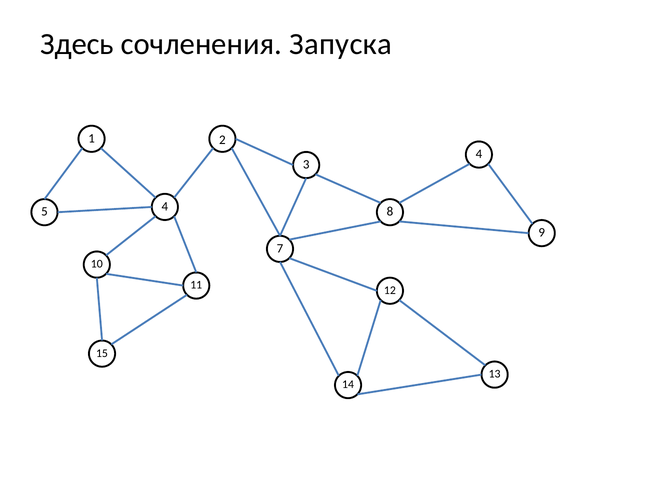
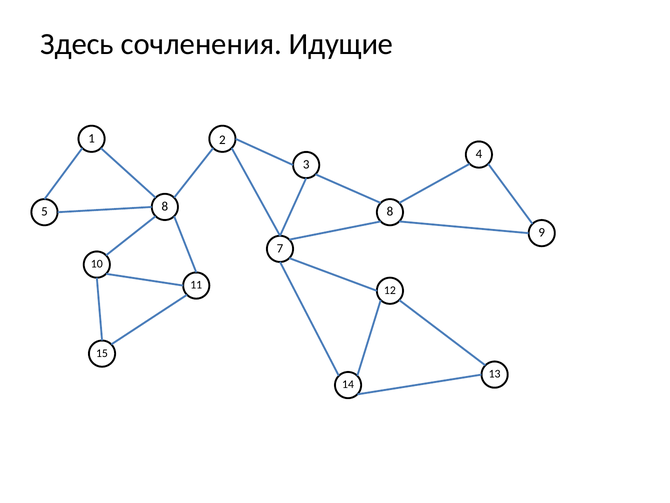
Запуска: Запуска -> Идущие (341, 44)
5 4: 4 -> 8 (165, 206)
